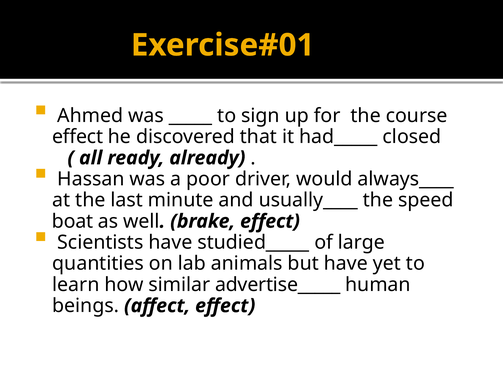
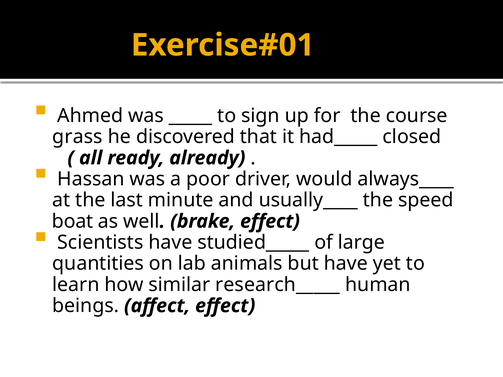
effect: effect -> grass (77, 137)
advertise_____: advertise_____ -> research_____ (278, 285)
